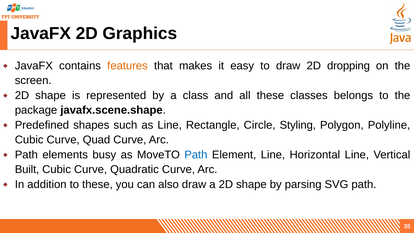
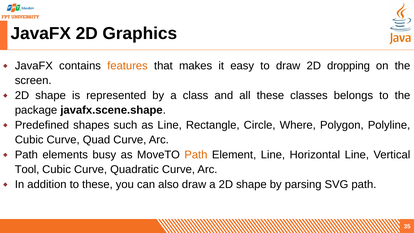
Styling: Styling -> Where (298, 125)
Path colour: blue -> orange (196, 155)
Built: Built -> Tool (27, 169)
